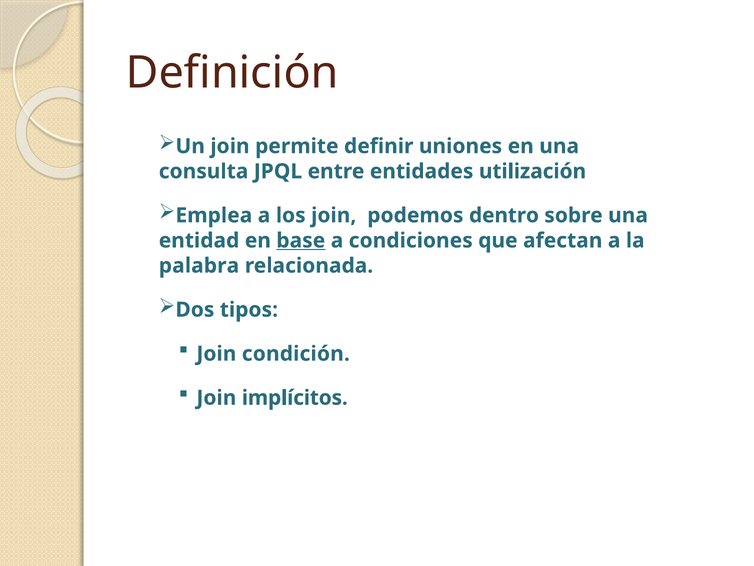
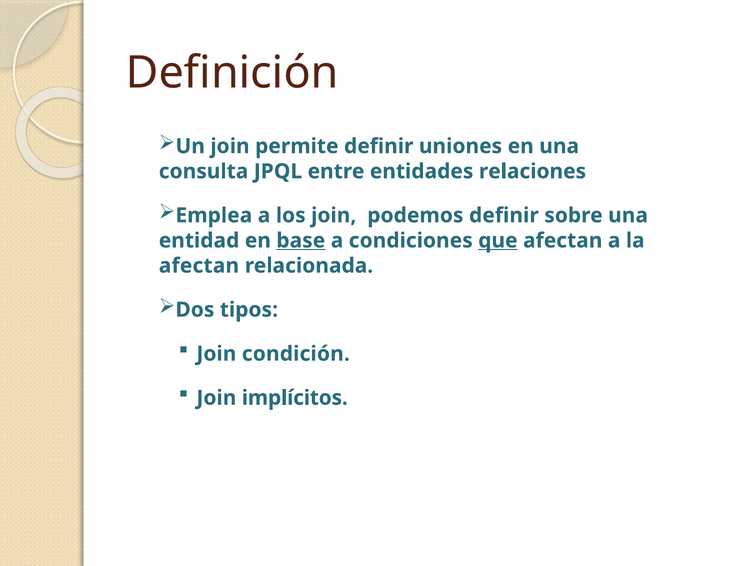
utilización: utilización -> relaciones (533, 171)
podemos dentro: dentro -> definir (504, 215)
que underline: none -> present (498, 240)
palabra: palabra -> afectan (199, 266)
